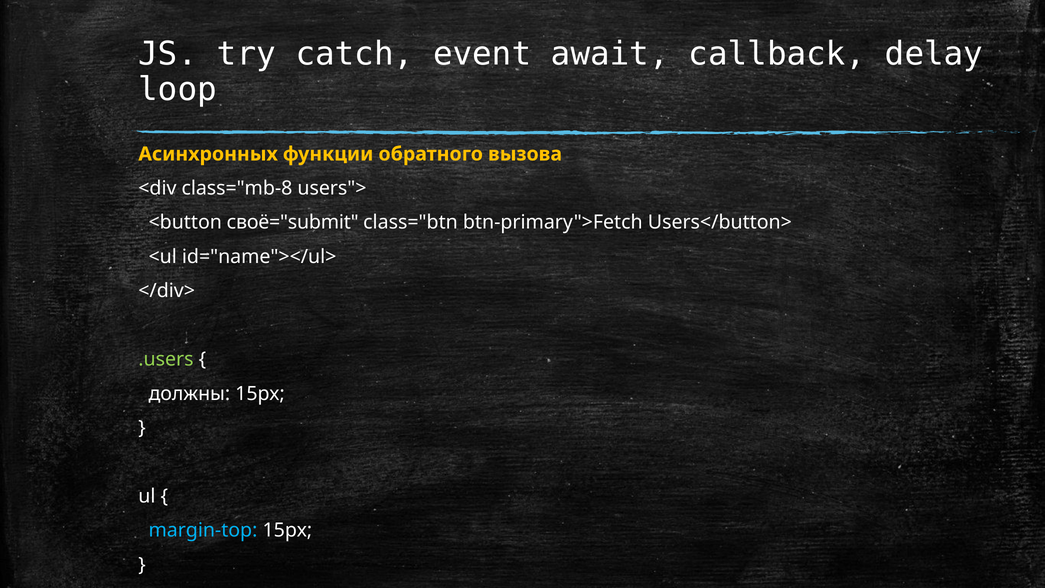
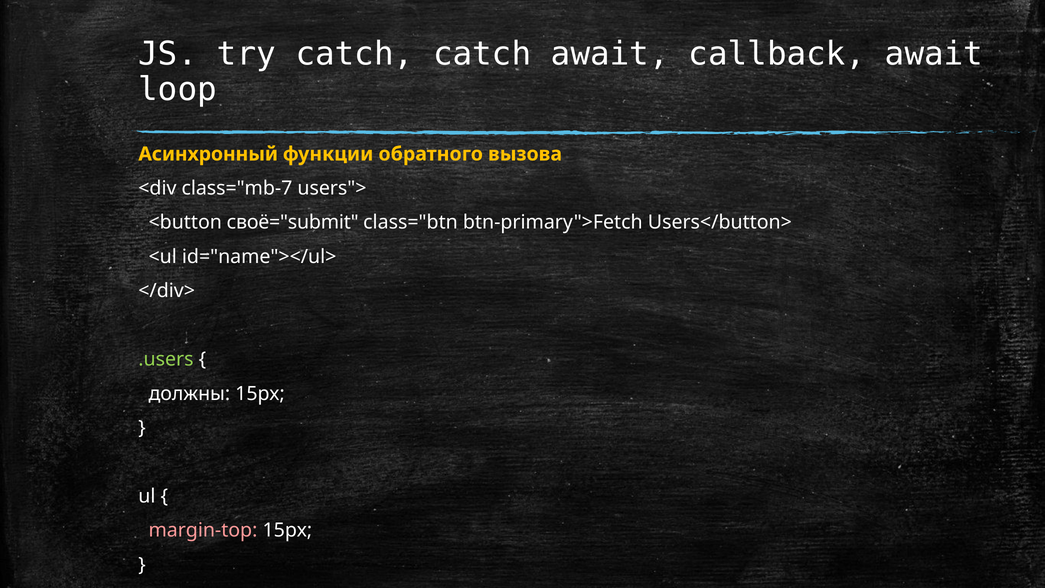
catch event: event -> catch (482, 54)
callback delay: delay -> await (934, 54)
Асинхронных: Асинхронных -> Асинхронный (208, 154)
class="mb-8: class="mb-8 -> class="mb-7 (237, 188)
margin-top colour: light blue -> pink (203, 530)
